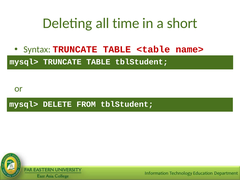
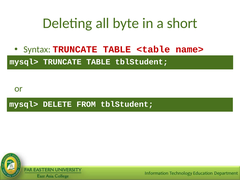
time: time -> byte (126, 23)
